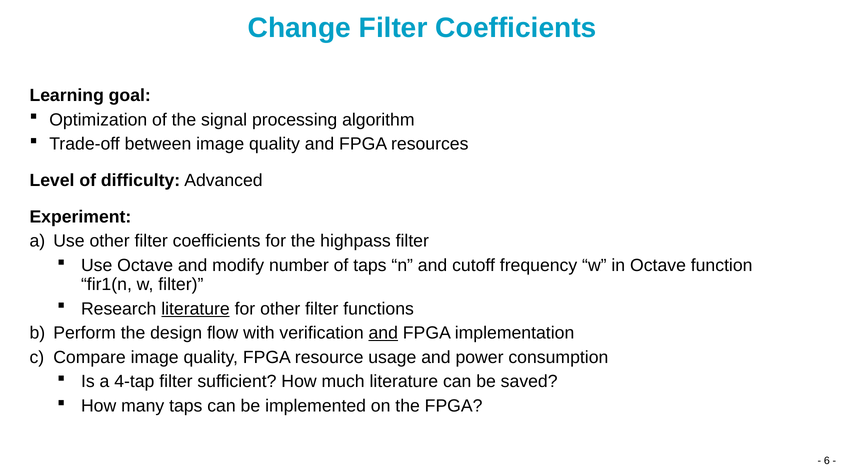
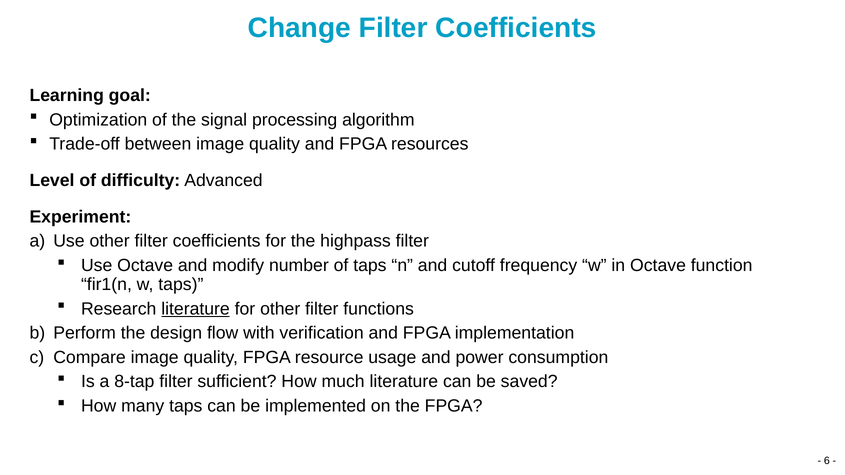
w filter: filter -> taps (181, 285)
and underline: present -> none (383, 333)
4-tap: 4-tap -> 8-tap (134, 382)
